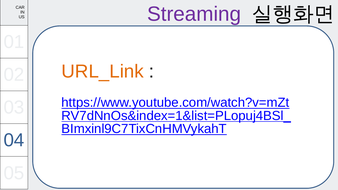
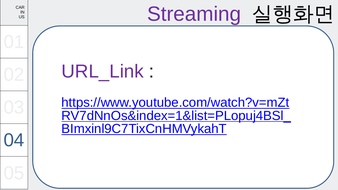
URL_Link colour: orange -> purple (103, 71)
